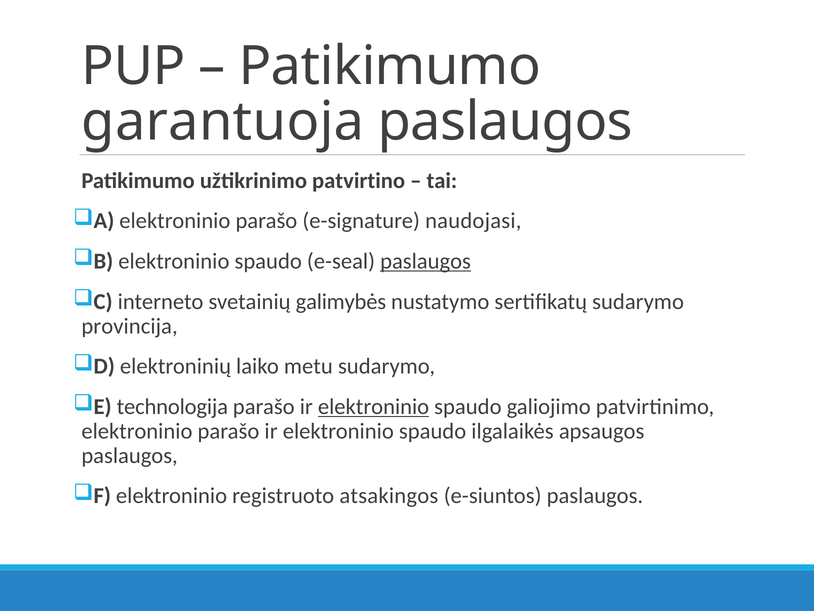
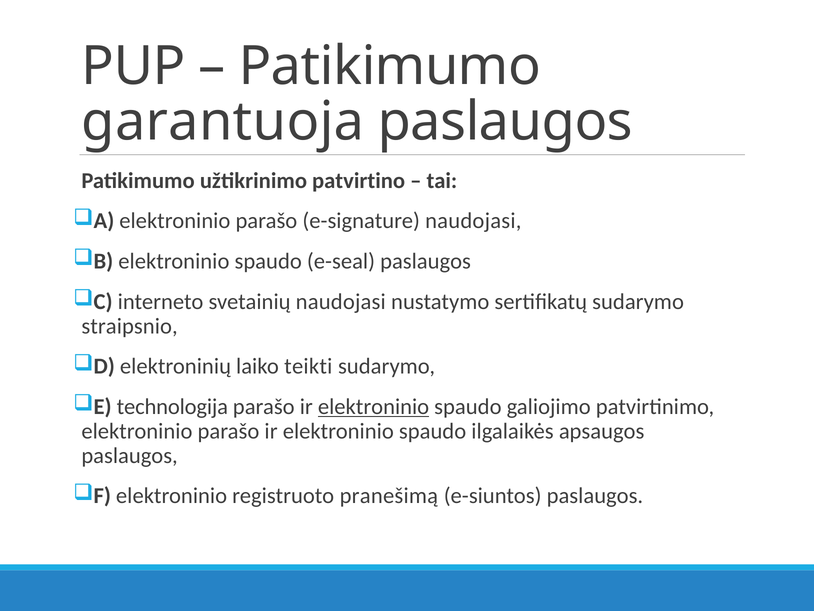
paslaugos underline: present -> none (426, 261)
svetainių galimybės: galimybės -> naudojasi (341, 301)
provincija: provincija -> straipsnio (130, 326)
metu: metu -> teikti (308, 366)
atsakingos: atsakingos -> pranešimą (389, 496)
